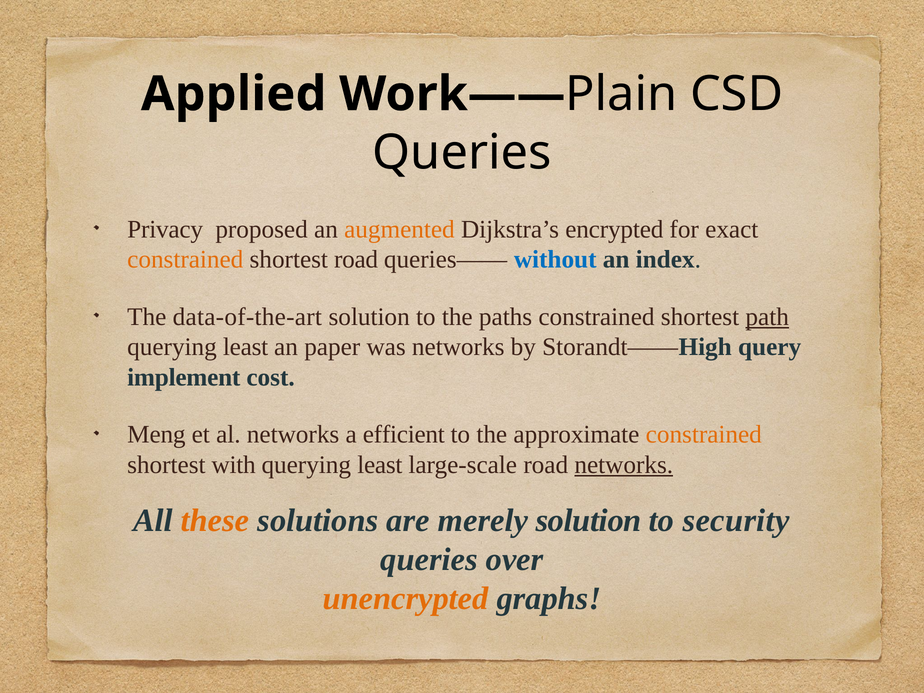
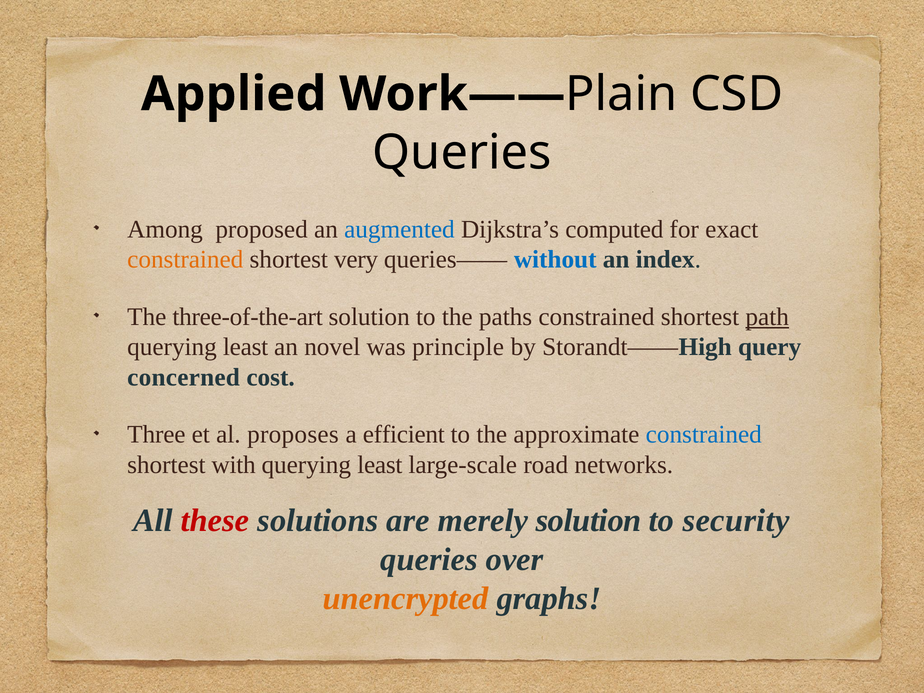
Privacy: Privacy -> Among (165, 229)
augmented colour: orange -> blue (399, 229)
encrypted: encrypted -> computed (614, 229)
shortest road: road -> very (356, 259)
data-of-the-art: data-of-the-art -> three-of-the-art (248, 317)
paper: paper -> novel (332, 347)
was networks: networks -> principle (458, 347)
implement: implement -> concerned (184, 377)
Meng: Meng -> Three (156, 435)
al networks: networks -> proposes (293, 435)
constrained colour: orange -> blue (704, 435)
networks underline: present -> none (624, 465)
these colour: orange -> red (215, 521)
